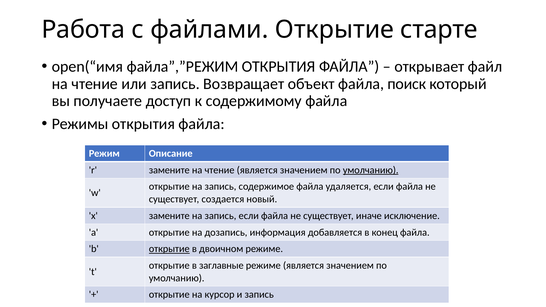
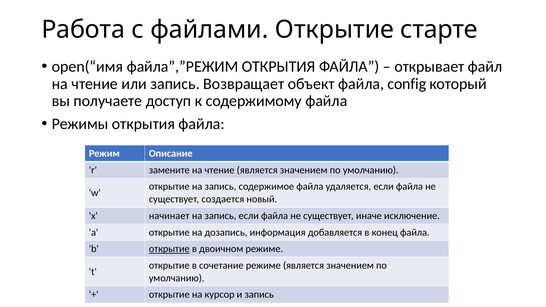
поиск: поиск -> config (407, 84)
умолчанию underline: present -> none (371, 170)
x замените: замените -> начинает (169, 216)
заглавные: заглавные -> сочетание (221, 266)
